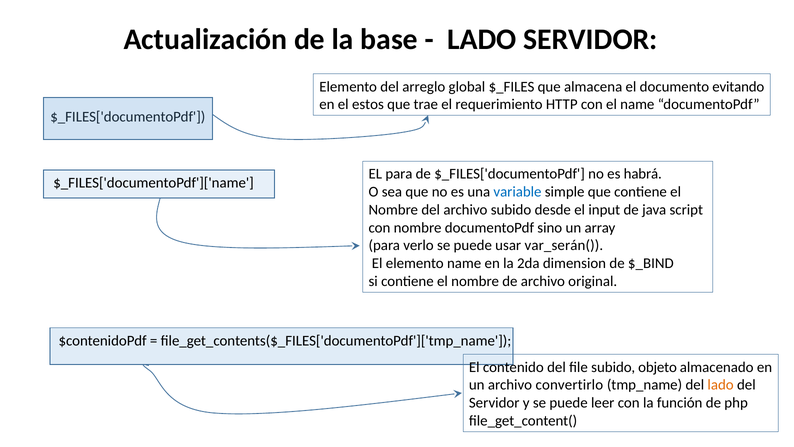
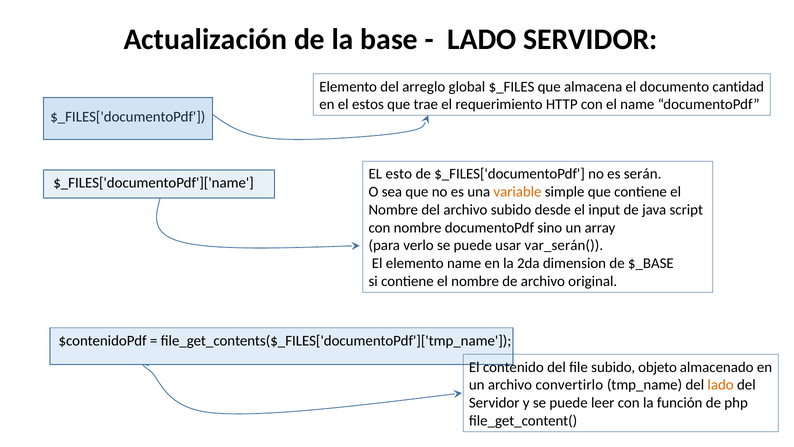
evitando: evitando -> cantidad (738, 87)
EL para: para -> esto (399, 174)
habrá: habrá -> serán (643, 174)
variable colour: blue -> orange (517, 192)
$_BIND: $_BIND -> $_BASE (651, 263)
